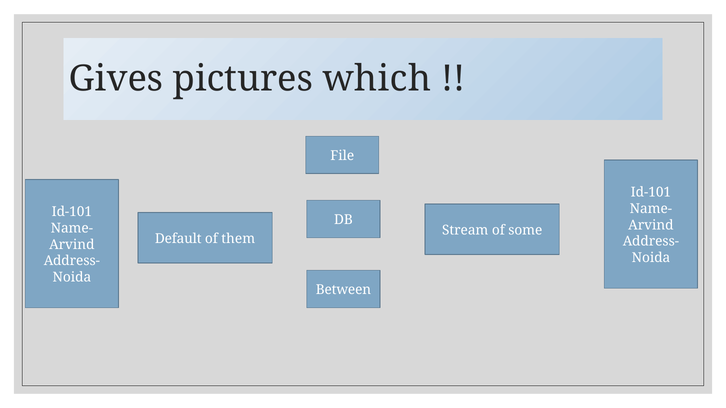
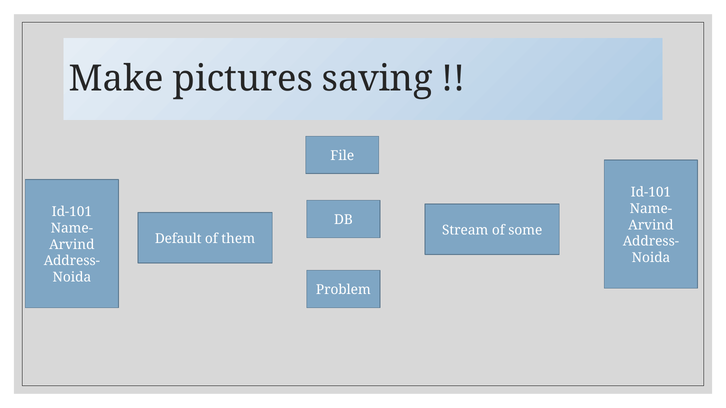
Gives: Gives -> Make (116, 79)
which: which -> saving (377, 79)
Between: Between -> Problem (343, 290)
